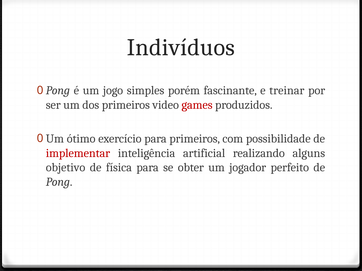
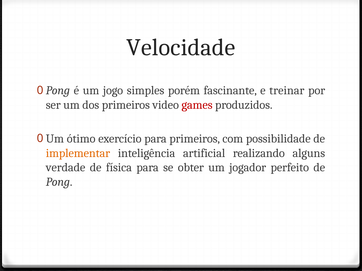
Indivíduos: Indivíduos -> Velocidade (181, 48)
implementar colour: red -> orange (78, 153)
objetivo: objetivo -> verdade (66, 168)
